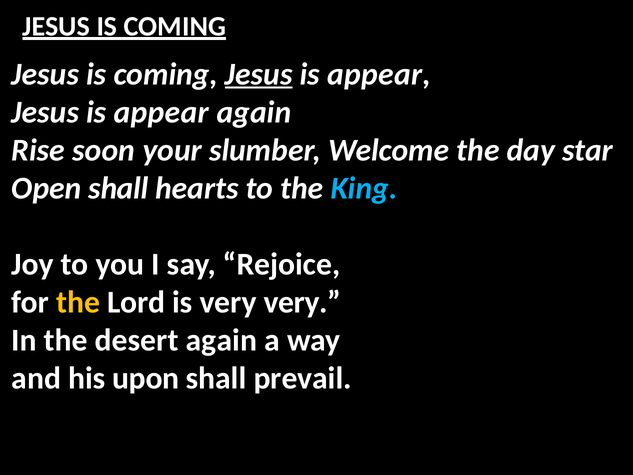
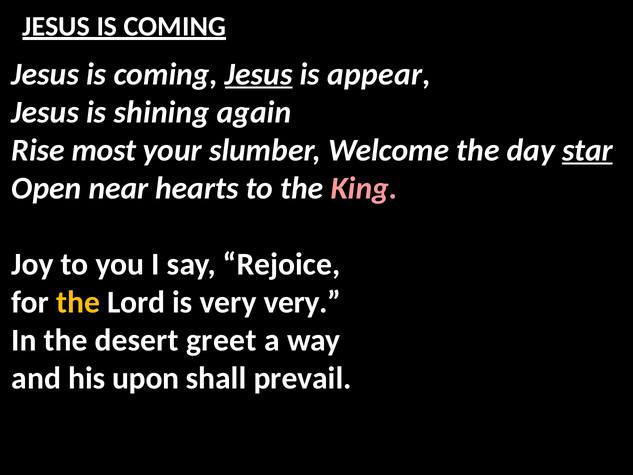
appear: appear -> shining (161, 112)
soon: soon -> most (104, 150)
star underline: none -> present (588, 150)
Open shall: shall -> near (118, 188)
King colour: light blue -> pink (364, 188)
desert again: again -> greet (221, 340)
